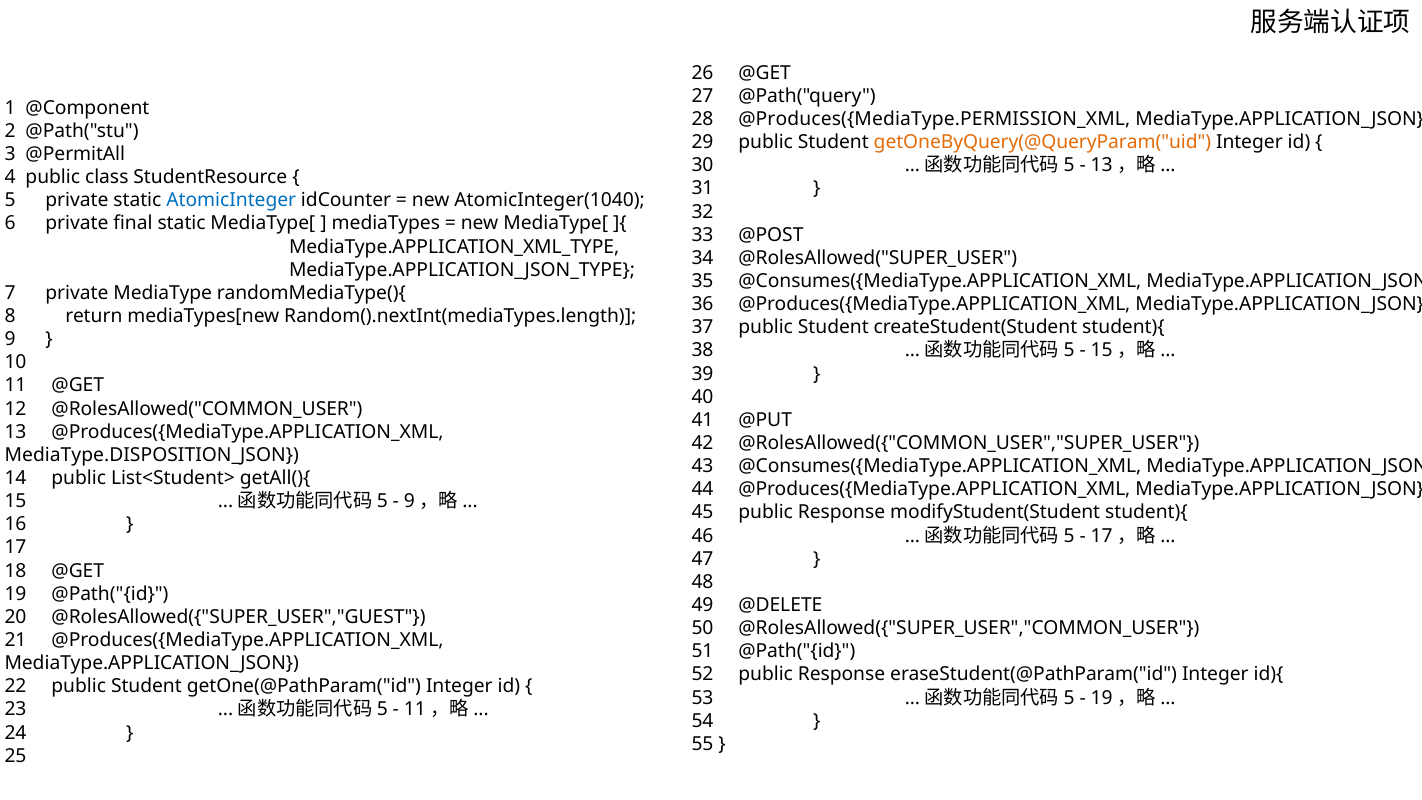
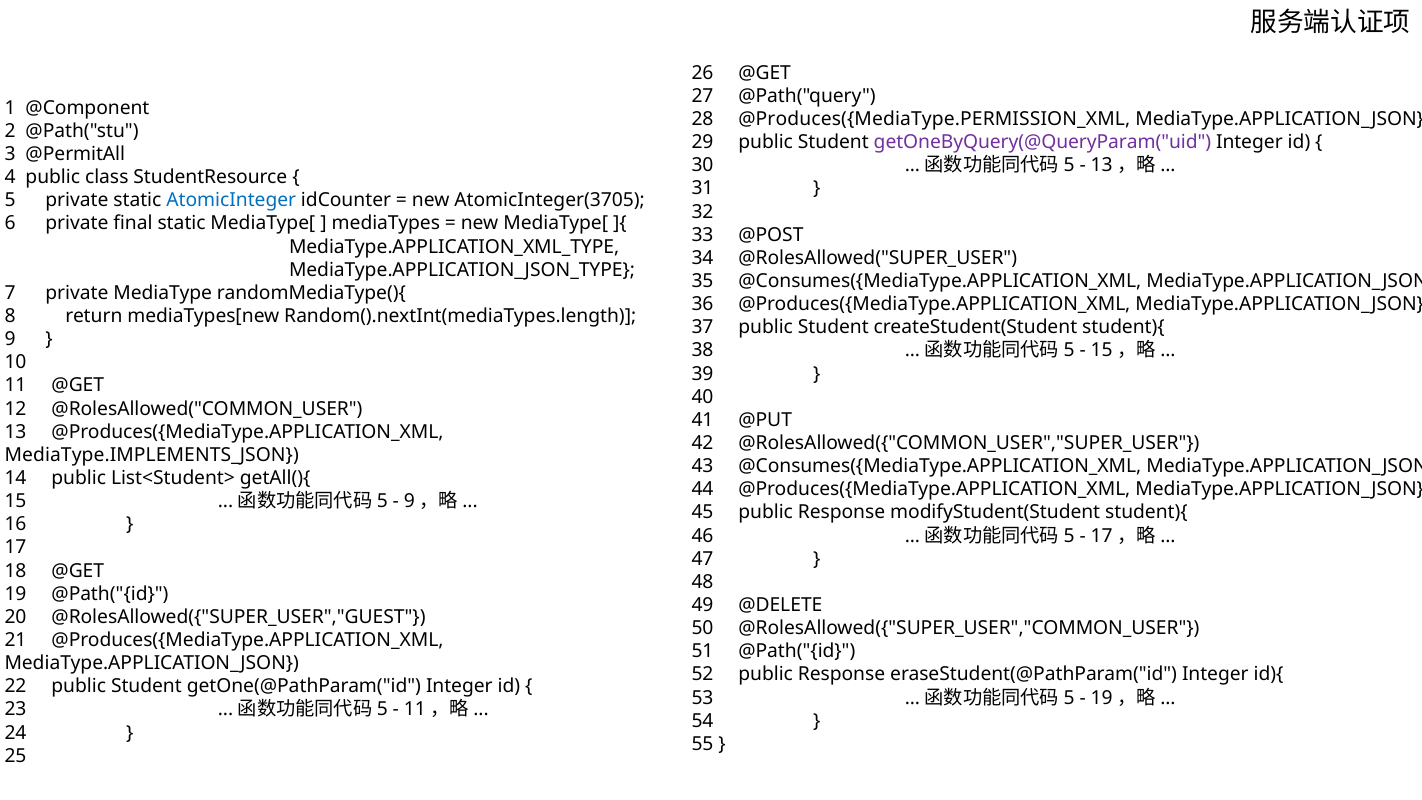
getOneByQuery(@QueryParam("uid colour: orange -> purple (1042, 142)
AtomicInteger(1040: AtomicInteger(1040 -> AtomicInteger(3705 (550, 200)
MediaType.DISPOSITION_JSON: MediaType.DISPOSITION_JSON -> MediaType.IMPLEMENTS_JSON (152, 455)
